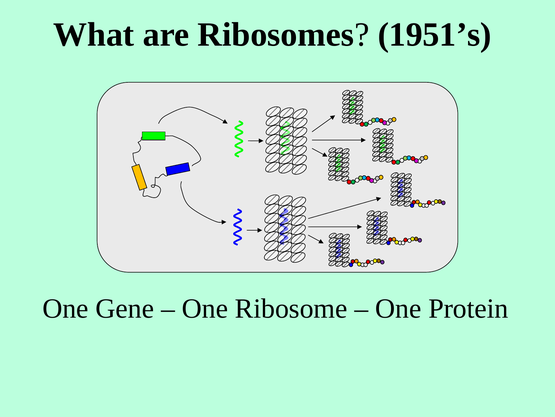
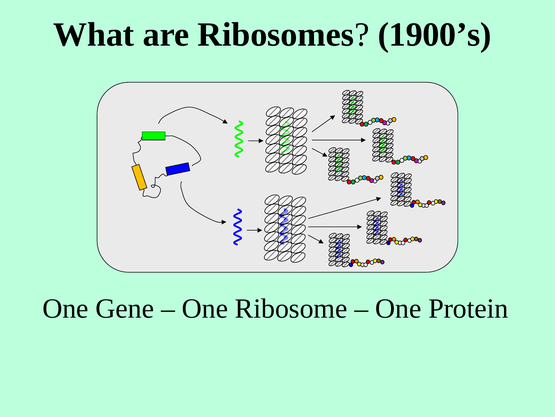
1951’s: 1951’s -> 1900’s (435, 35)
